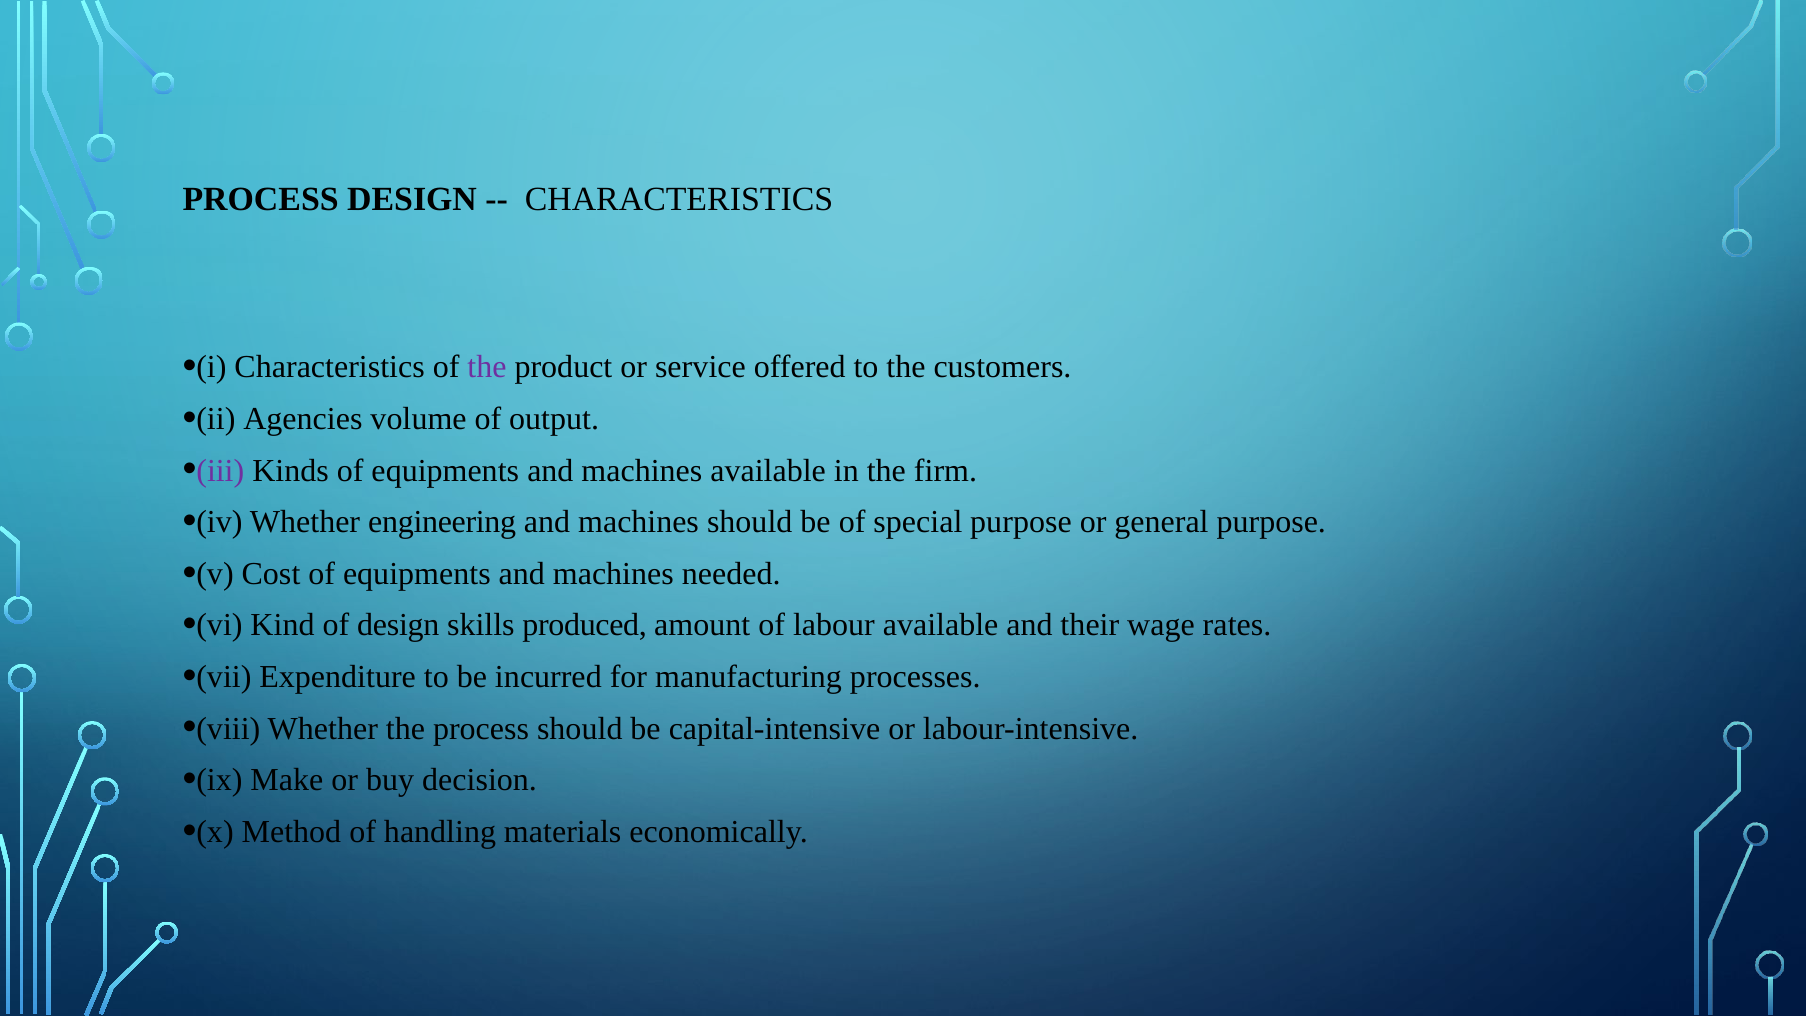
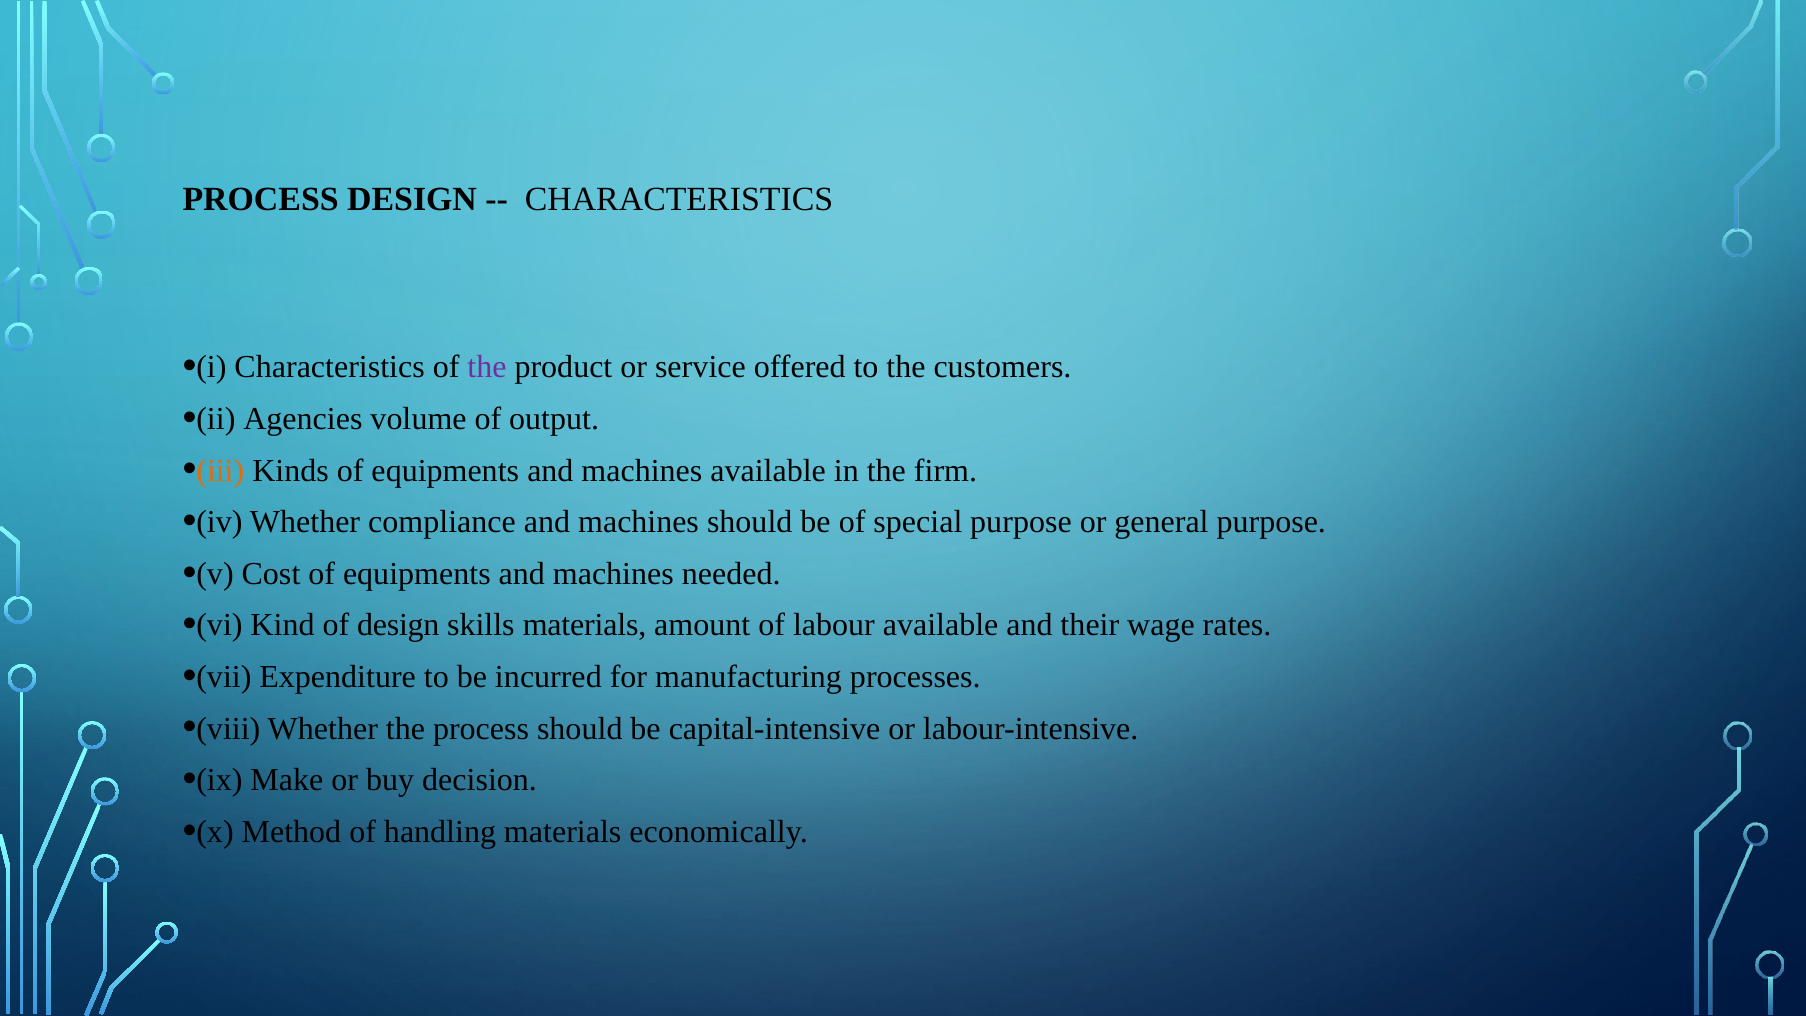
iii colour: purple -> orange (220, 470)
engineering: engineering -> compliance (442, 522)
skills produced: produced -> materials (585, 625)
